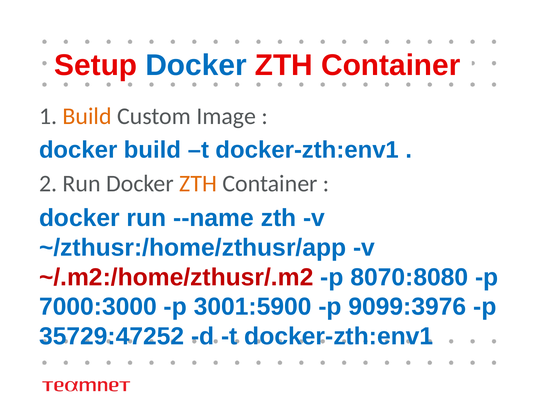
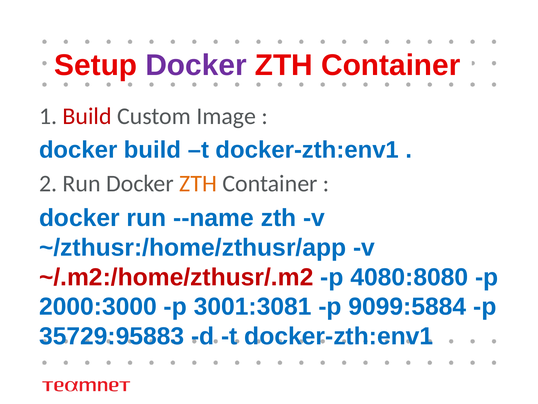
Docker colour: blue -> purple (196, 65)
Build colour: orange -> red (87, 116)
8070:8080: 8070:8080 -> 4080:8080 (409, 277)
7000:3000: 7000:3000 -> 2000:3000 (98, 306)
3001:5900: 3001:5900 -> 3001:3081 (253, 306)
9099:3976: 9099:3976 -> 9099:5884 (407, 306)
35729:47252: 35729:47252 -> 35729:95883 (112, 336)
